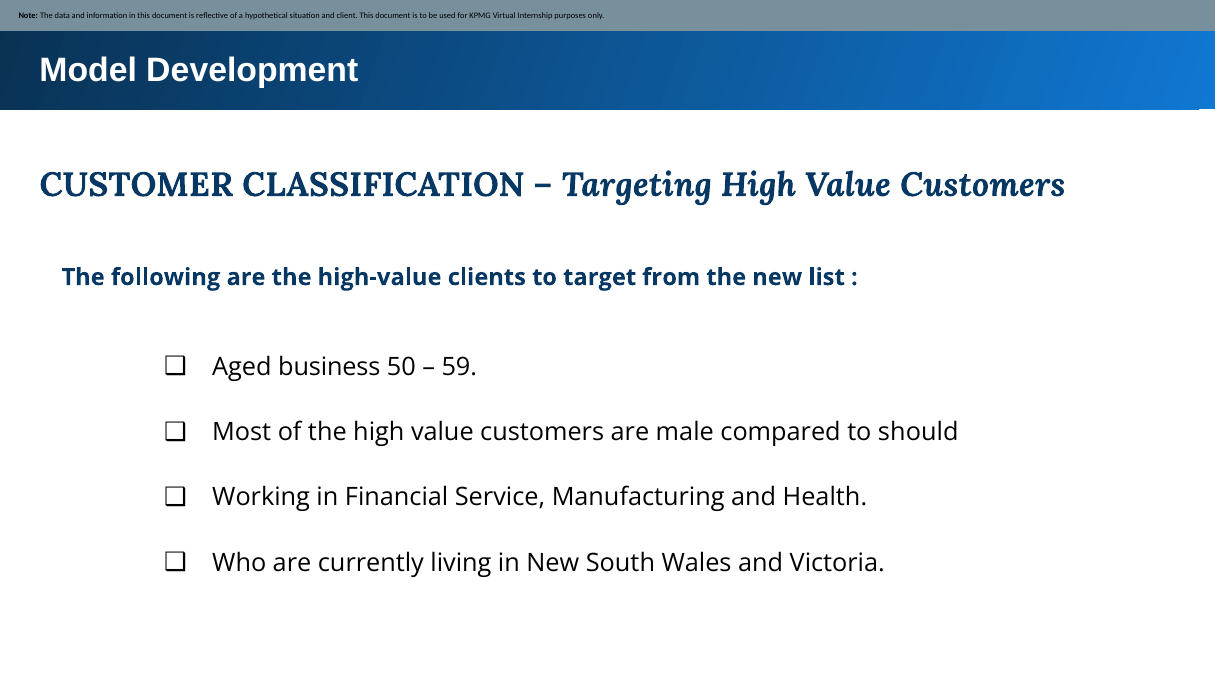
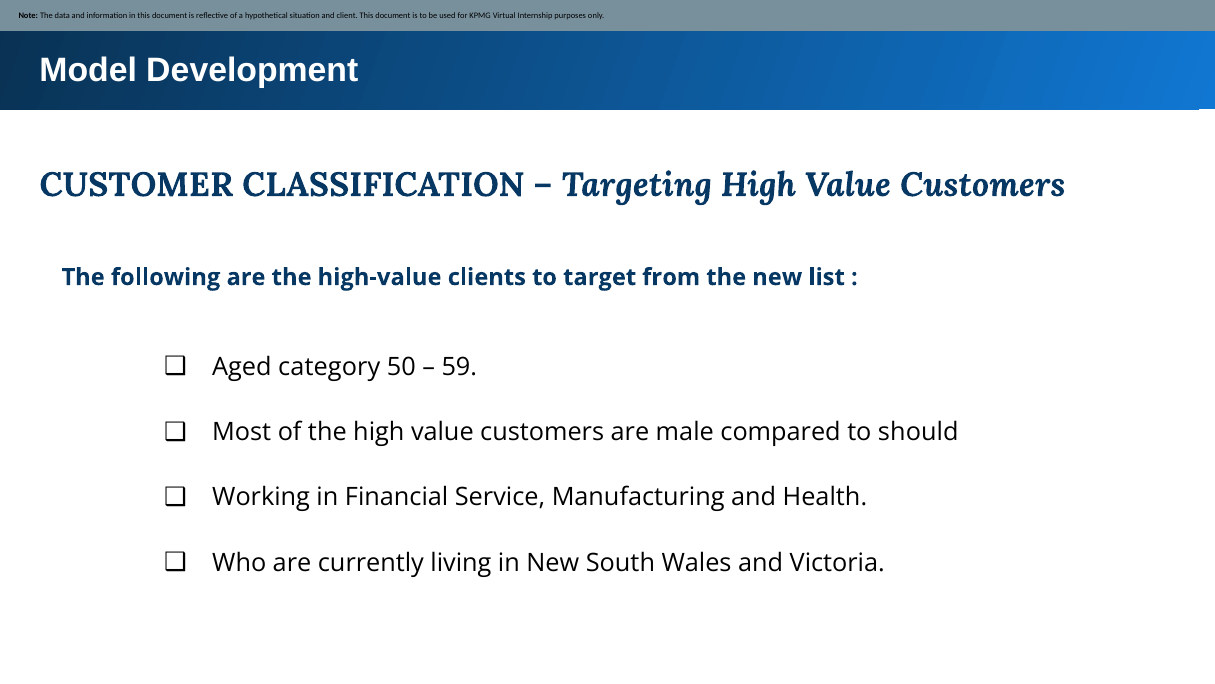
business: business -> category (329, 366)
